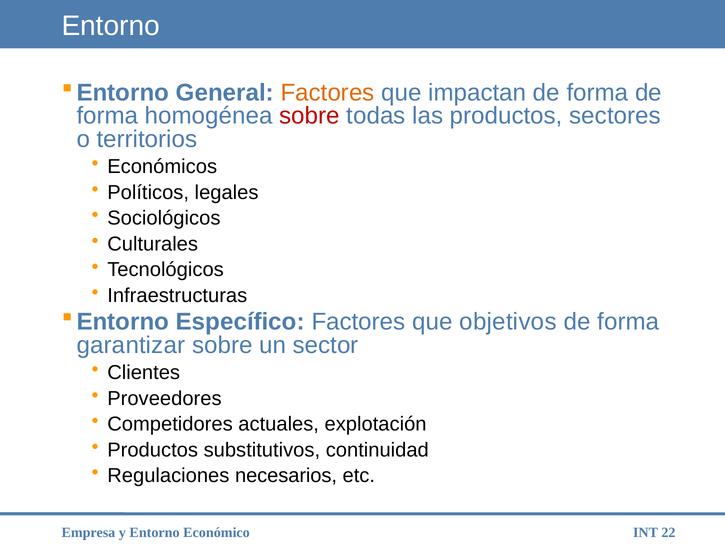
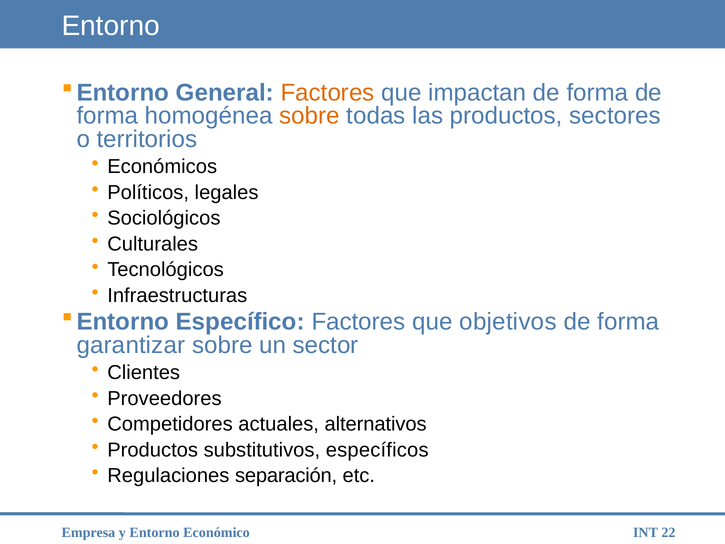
sobre colour: red -> orange (310, 116)
explotación: explotación -> alternativos (376, 424)
continuidad: continuidad -> específicos (377, 450)
necesarios: necesarios -> separación (286, 476)
